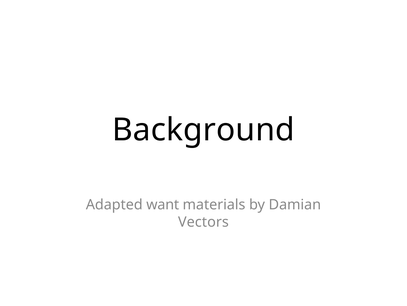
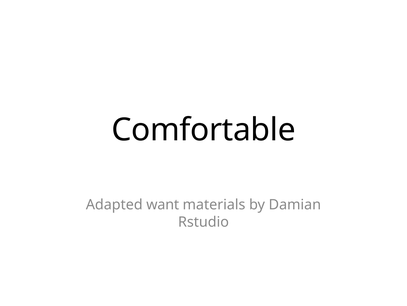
Background: Background -> Comfortable (204, 130)
Vectors: Vectors -> Rstudio (203, 222)
